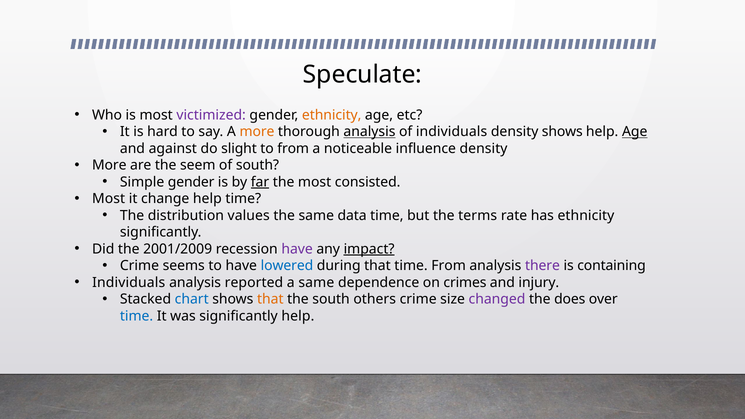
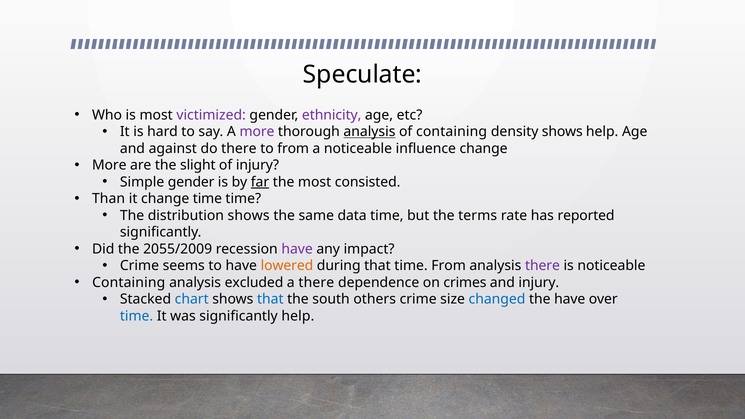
ethnicity colour: orange -> purple (332, 115)
more colour: orange -> purple (257, 132)
of individuals: individuals -> containing (452, 132)
Age underline: present -> none (635, 132)
do slight: slight -> there (239, 148)
influence density: density -> change (484, 148)
seem: seem -> slight (198, 165)
of south: south -> injury (257, 165)
Most: Most -> Than (109, 199)
change help: help -> time (207, 199)
distribution values: values -> shows (249, 216)
has ethnicity: ethnicity -> reported (586, 216)
2001/2009: 2001/2009 -> 2055/2009 (178, 249)
impact underline: present -> none (369, 249)
lowered colour: blue -> orange (287, 266)
is containing: containing -> noticeable (611, 266)
Individuals: Individuals -> Containing (129, 283)
reported: reported -> excluded (254, 283)
a same: same -> there (316, 283)
that colour: orange -> blue (270, 299)
changed colour: purple -> blue (497, 299)
the does: does -> have (570, 299)
